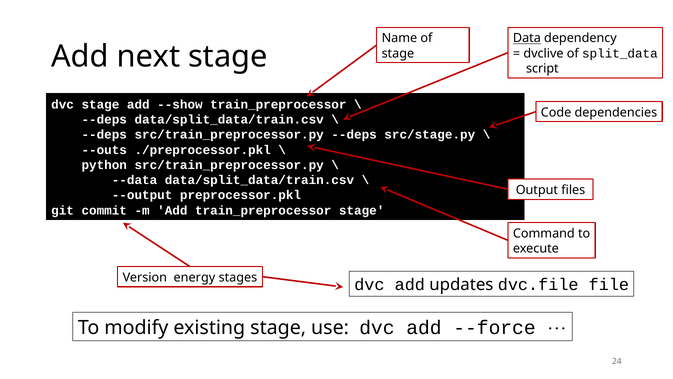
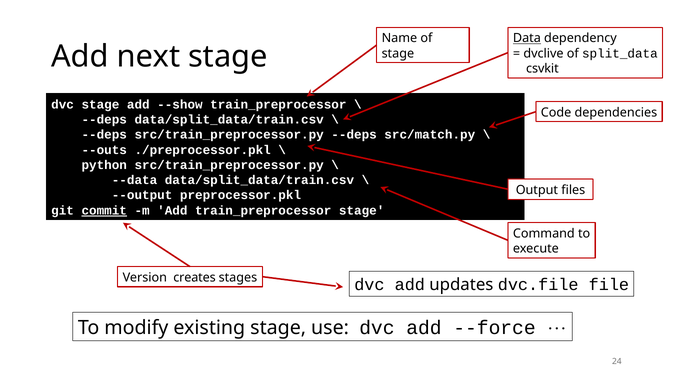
script: script -> csvkit (542, 69)
src/stage.py: src/stage.py -> src/match.py (430, 135)
commit underline: none -> present (104, 210)
energy: energy -> creates (194, 277)
